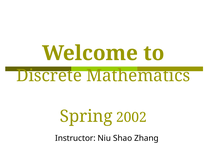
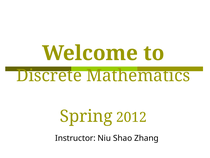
2002: 2002 -> 2012 (131, 117)
